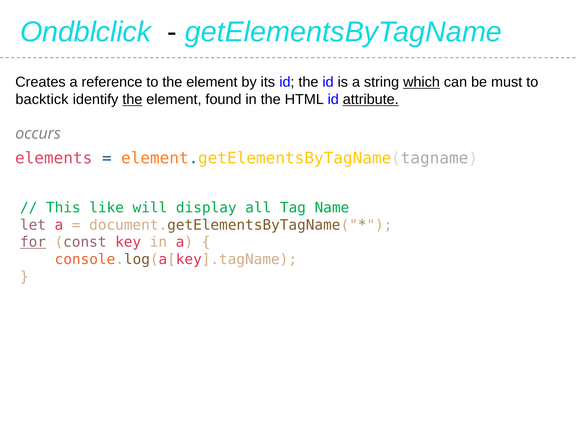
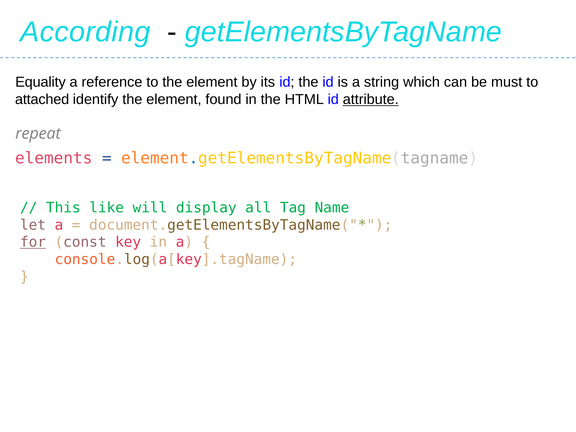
Ondblclick: Ondblclick -> According (85, 32)
Creates: Creates -> Equality (40, 82)
which underline: present -> none (421, 82)
backtick: backtick -> attached (42, 99)
the underline: present -> none (132, 99)
occurs: occurs -> repeat (38, 134)
